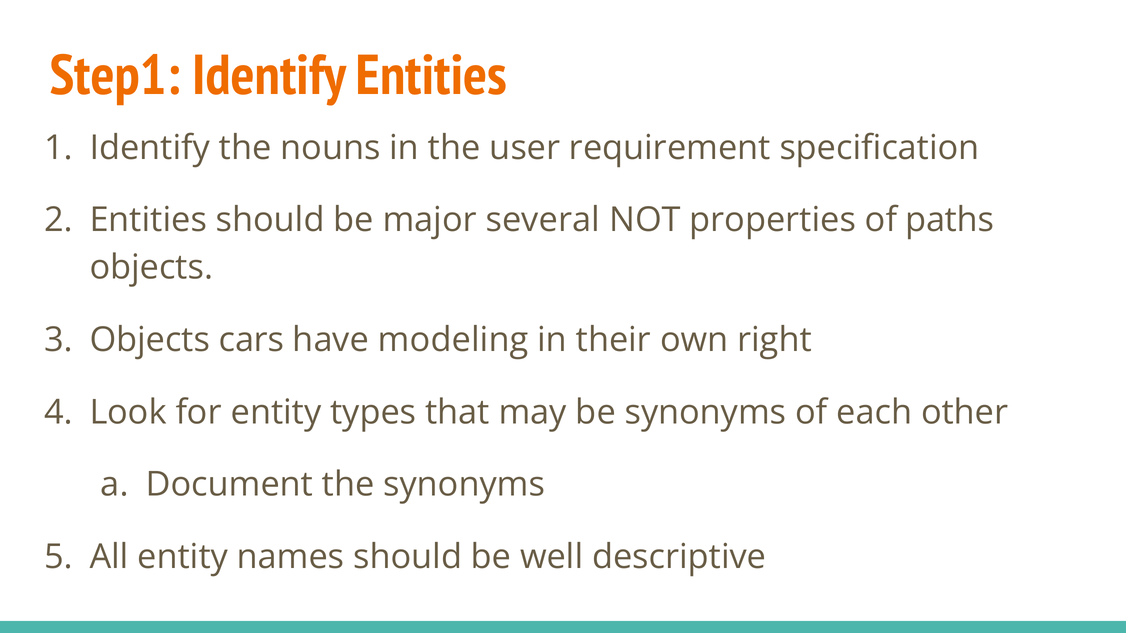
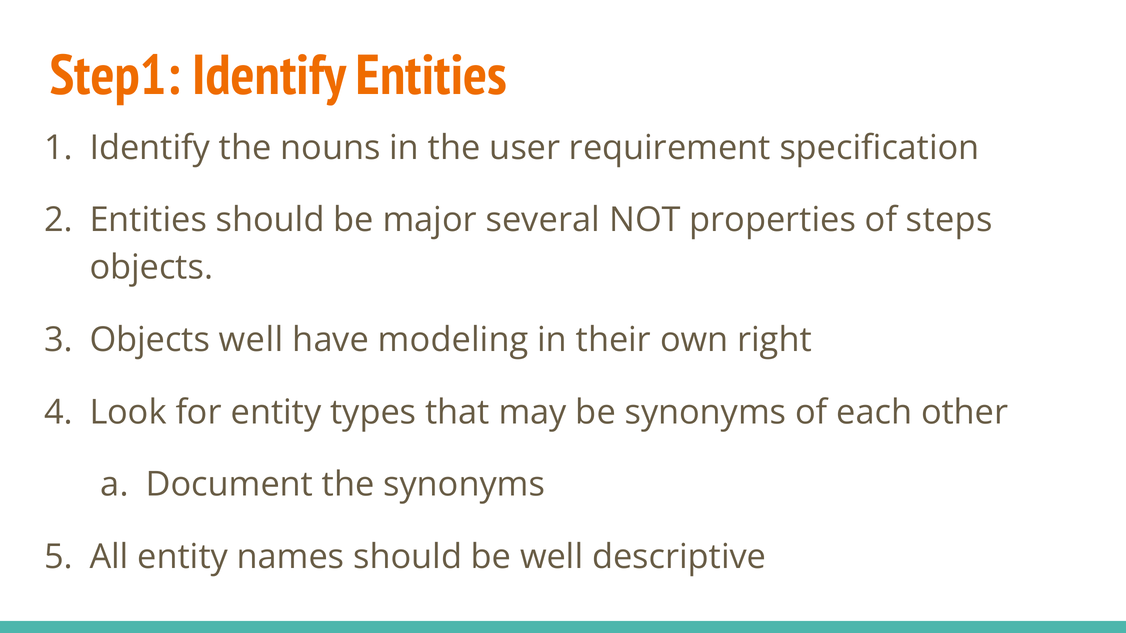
paths: paths -> steps (949, 220)
Objects cars: cars -> well (251, 340)
